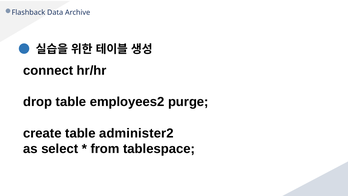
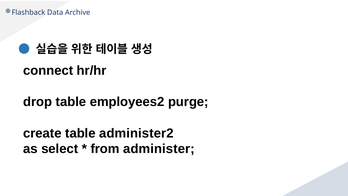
tablespace: tablespace -> administer (159, 149)
